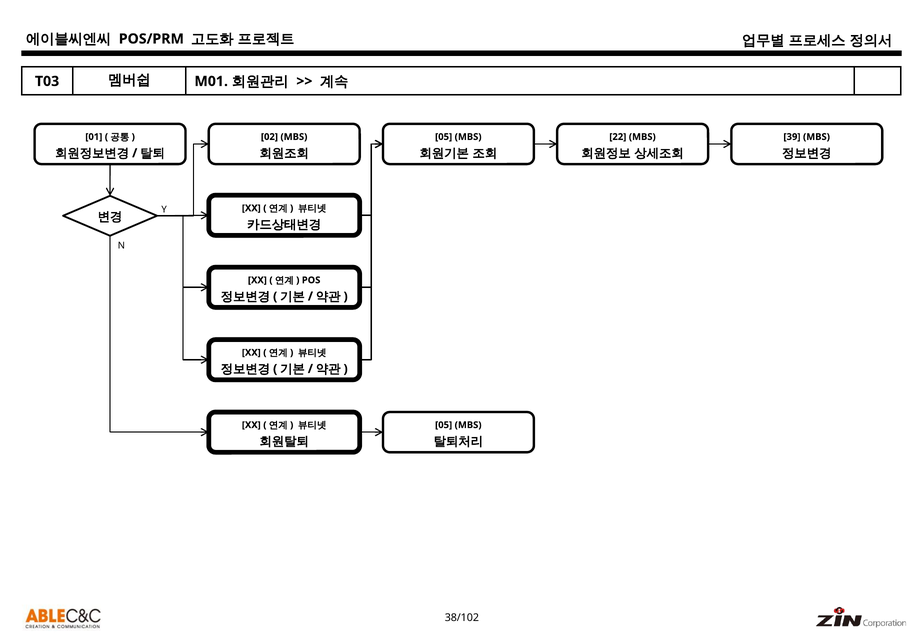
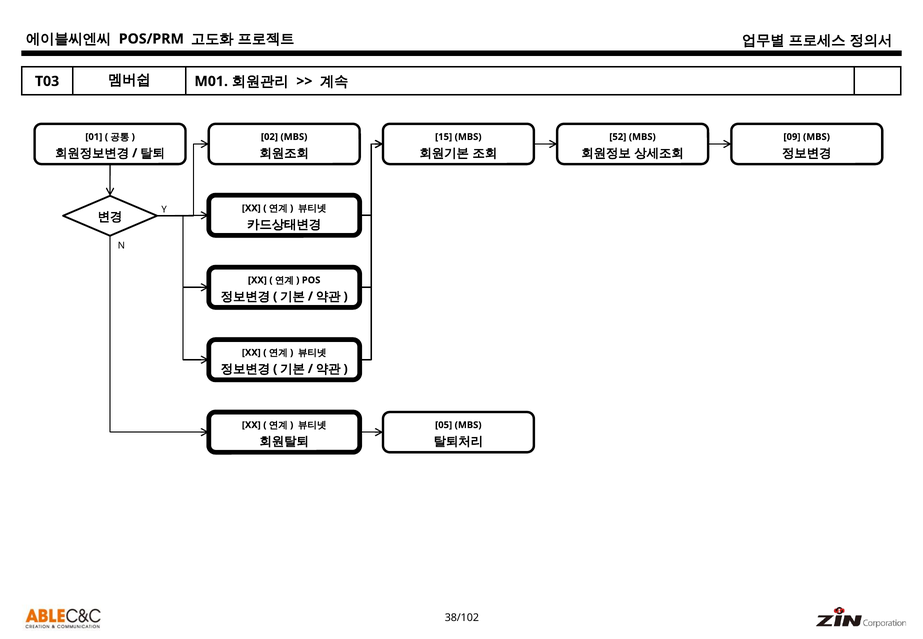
05: 05 -> 15 (444, 137)
22: 22 -> 52 (618, 137)
39: 39 -> 09 (792, 137)
